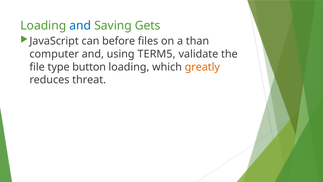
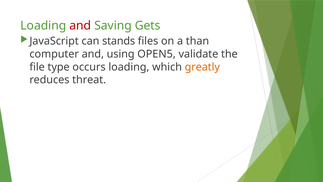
and colour: blue -> red (80, 25)
before: before -> stands (119, 41)
TERM5: TERM5 -> OPEN5 (157, 54)
button: button -> occurs (89, 67)
